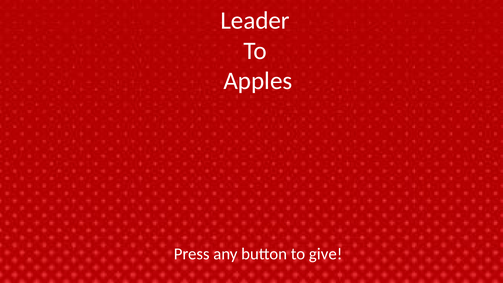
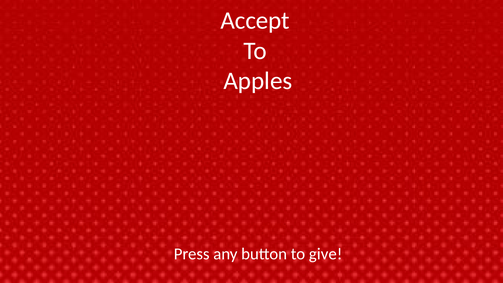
Leader: Leader -> Accept (255, 21)
